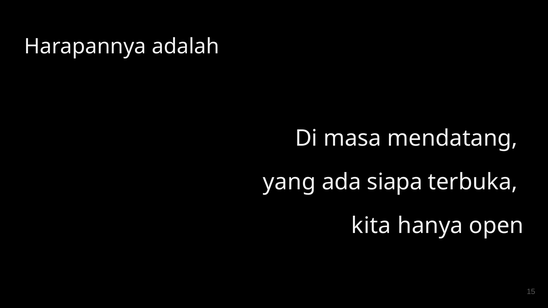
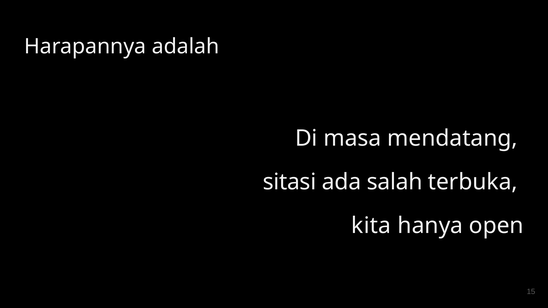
yang: yang -> sitasi (289, 182)
siapa: siapa -> salah (395, 182)
